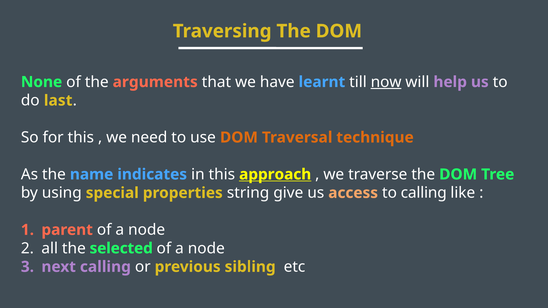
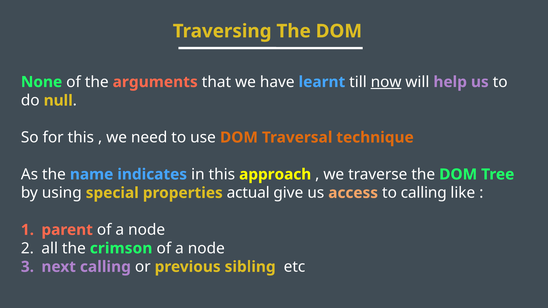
last: last -> null (58, 101)
approach underline: present -> none (275, 175)
string: string -> actual (248, 193)
selected: selected -> crimson (121, 249)
